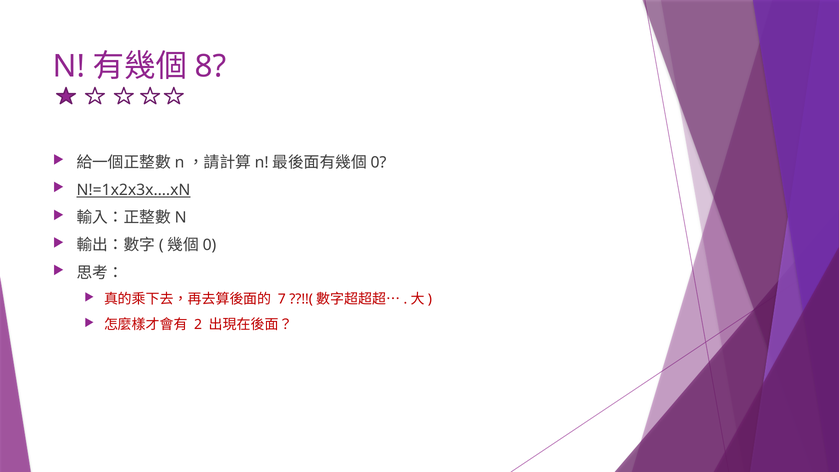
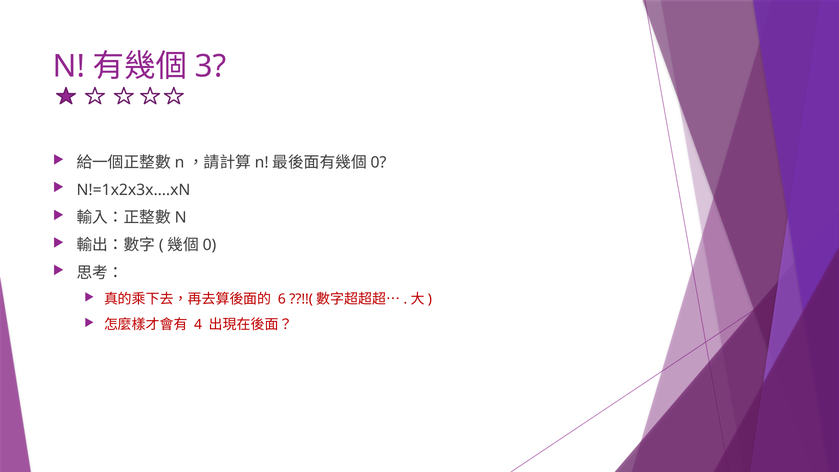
8: 8 -> 3 (210, 66)
N!=1x2x3x….xN underline: present -> none (133, 190)
7: 7 -> 6 (282, 299)
2: 2 -> 4 (198, 325)
